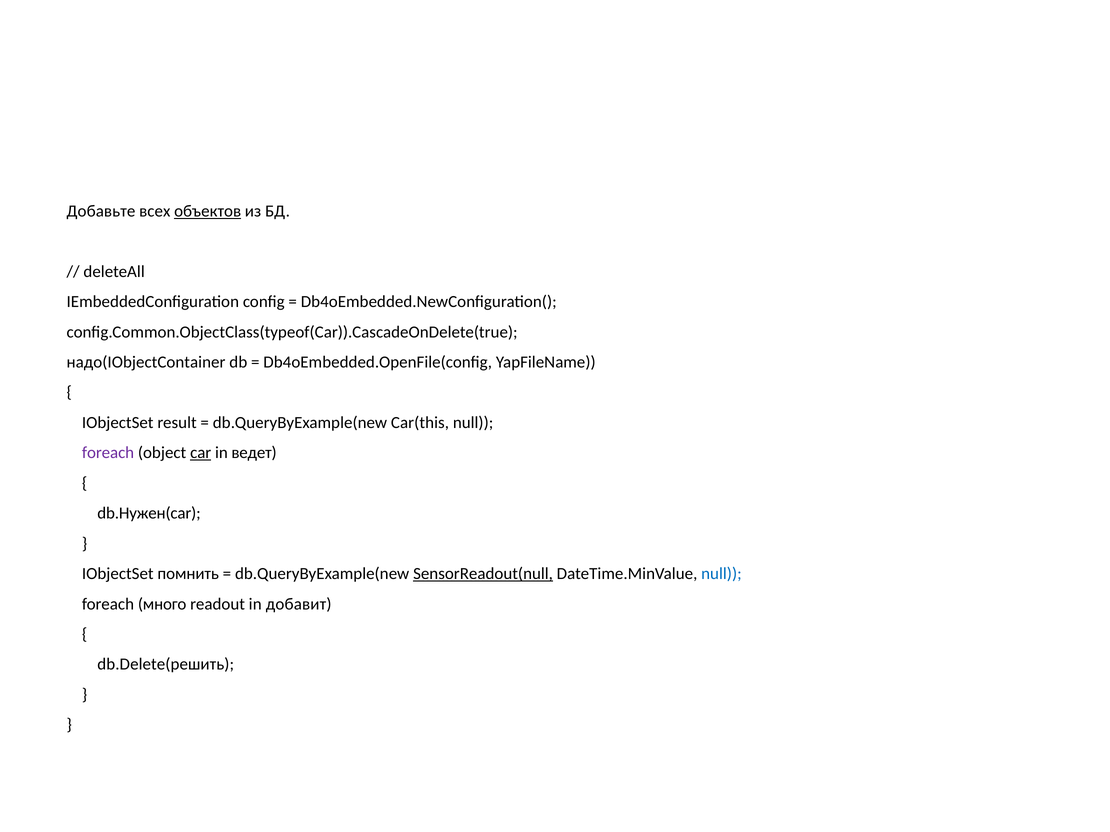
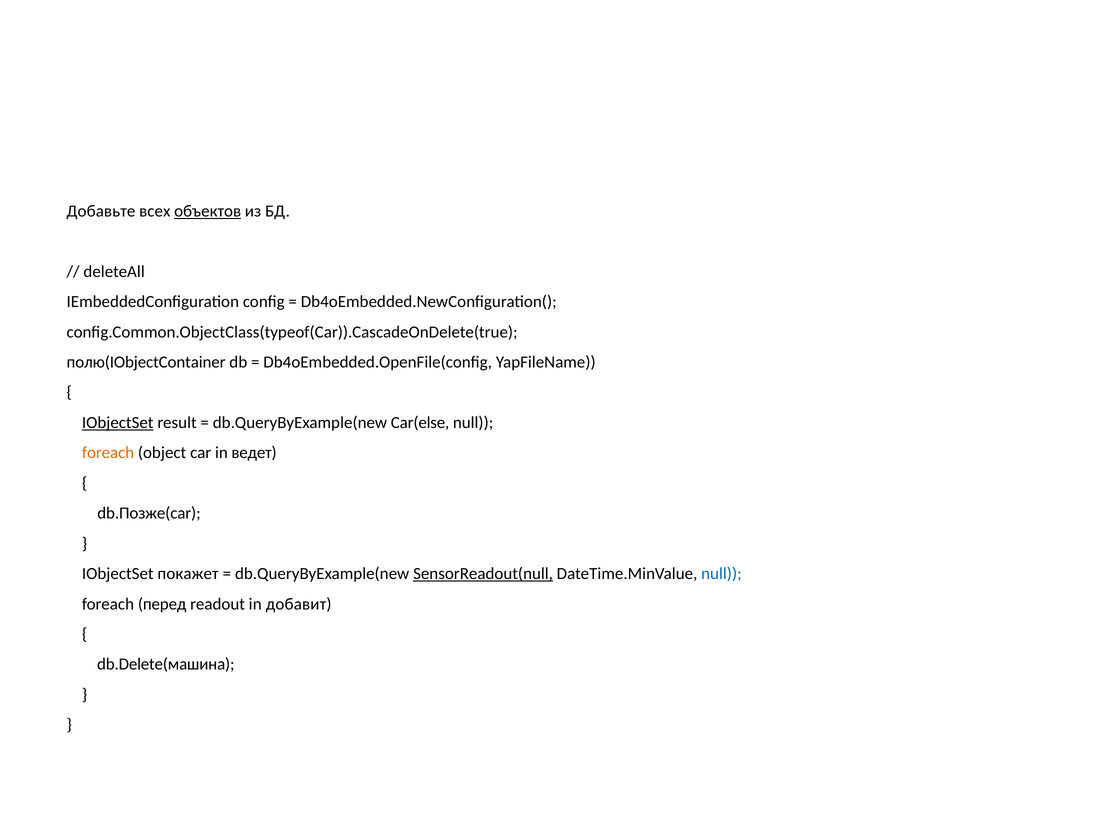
надо(IObjectContainer: надо(IObjectContainer -> полю(IObjectContainer (146, 362)
IObjectSet underline: none -> present (118, 423)
Car(this: Car(this -> Car(else (420, 423)
foreach colour: purple -> orange (108, 453)
car underline: present -> none (201, 453)
db.Нужен(car: db.Нужен(car -> db.Позже(car (149, 514)
помнить: помнить -> покажет (188, 574)
много: много -> перед (162, 604)
db.Delete(решить: db.Delete(решить -> db.Delete(машина (166, 665)
